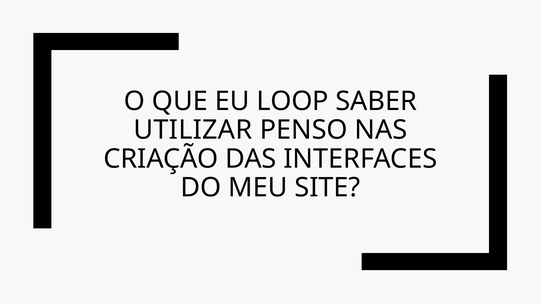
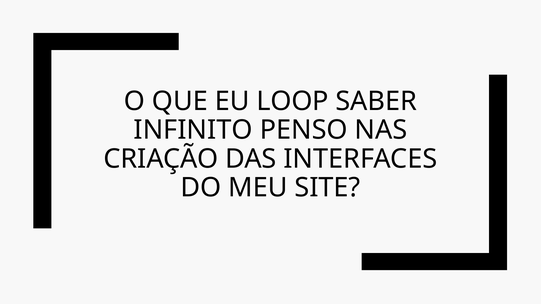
UTILIZAR: UTILIZAR -> INFINITO (193, 130)
